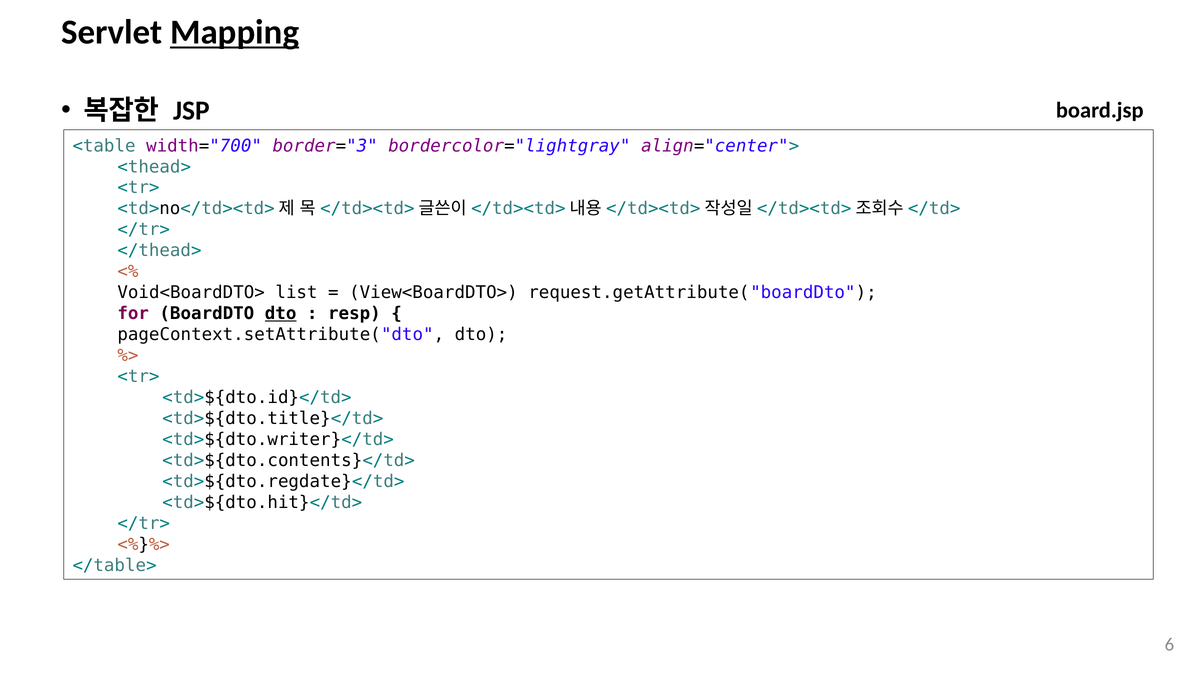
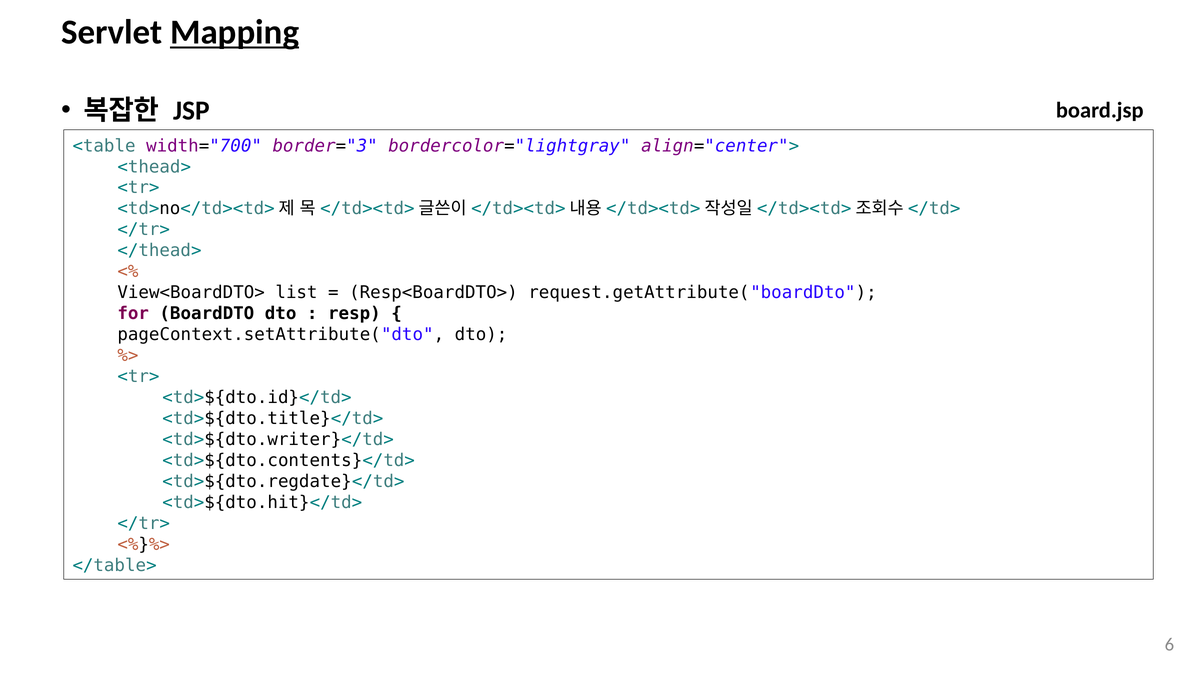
Void<BoardDTO>: Void<BoardDTO> -> View<BoardDTO> (191, 293)
View<BoardDTO>: View<BoardDTO> -> Resp<BoardDTO> (433, 293)
dto underline: present -> none (281, 314)
